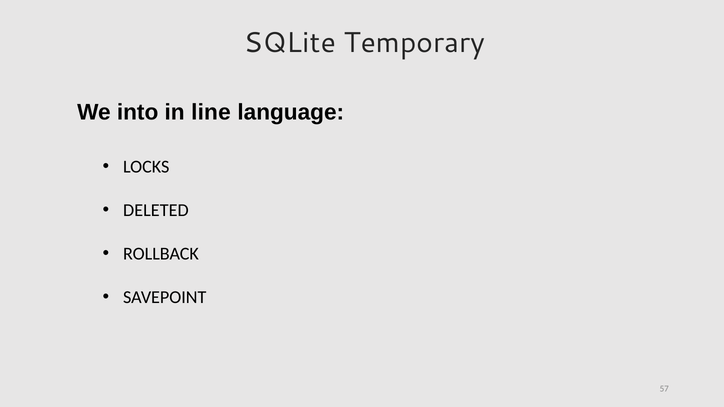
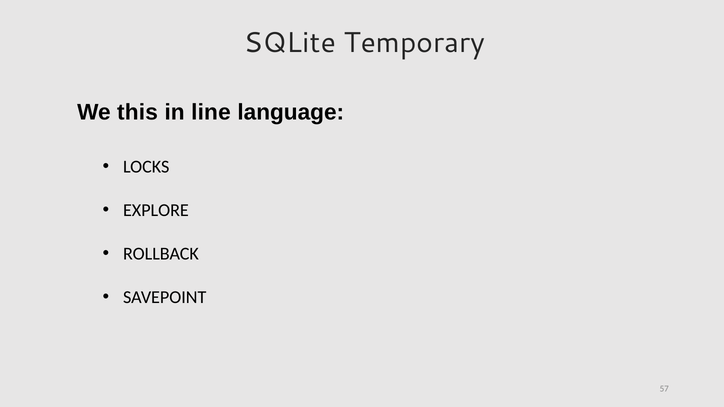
into: into -> this (137, 112)
DELETED: DELETED -> EXPLORE (156, 210)
